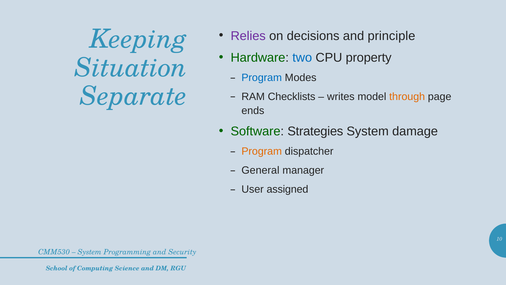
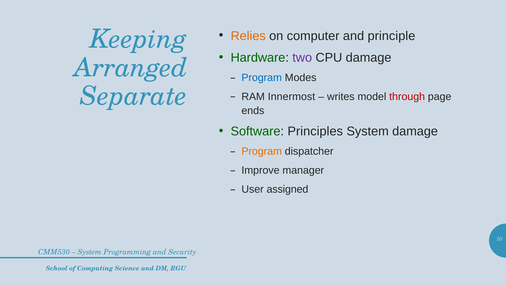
Relies colour: purple -> orange (248, 36)
decisions: decisions -> computer (313, 36)
two colour: blue -> purple (302, 58)
CPU property: property -> damage (369, 58)
Situation: Situation -> Arranged (131, 68)
Checklists: Checklists -> Innermost (292, 96)
through colour: orange -> red (407, 96)
Strategies: Strategies -> Principles (315, 131)
General: General -> Improve (260, 170)
